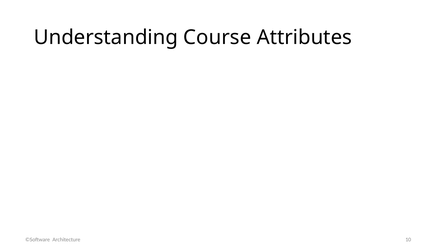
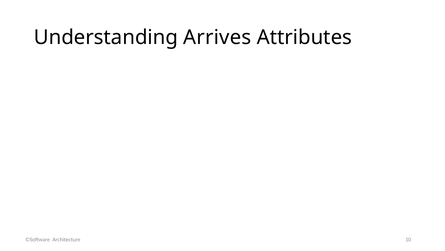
Course: Course -> Arrives (217, 37)
